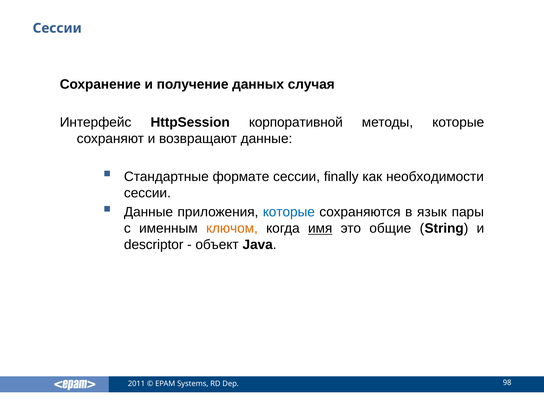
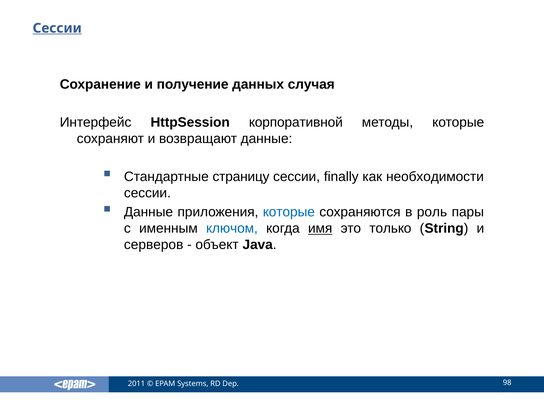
Сессии underline: none -> present (57, 28)
формате: формате -> страницу (241, 177)
язык: язык -> роль (432, 212)
ключом colour: orange -> blue (232, 228)
общие: общие -> только (390, 228)
descriptor: descriptor -> серверов (154, 245)
